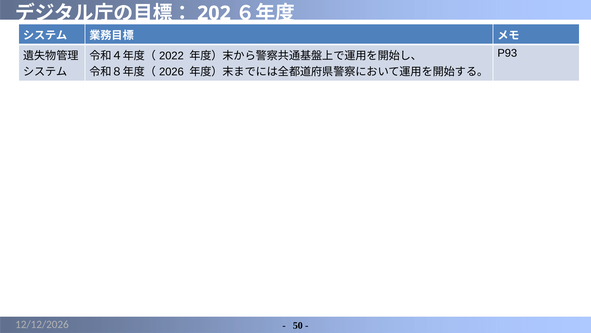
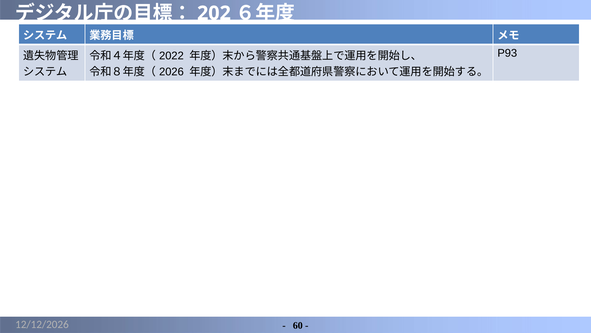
50: 50 -> 60 (298, 325)
